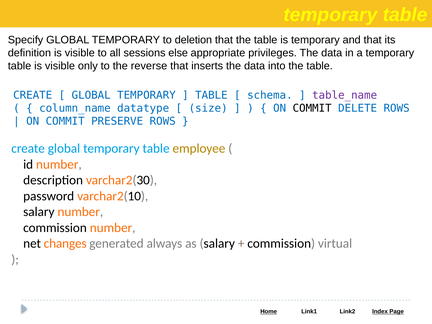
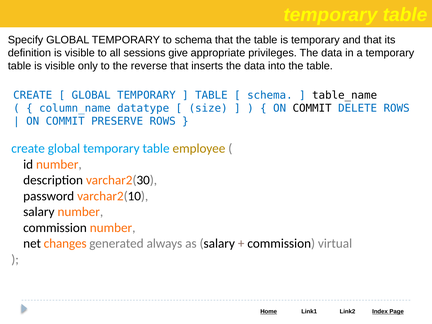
to deletion: deletion -> schema (193, 40)
else: else -> give (178, 53)
table_name colour: purple -> black (345, 95)
